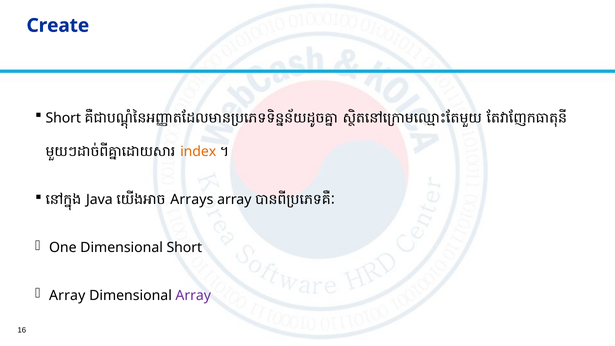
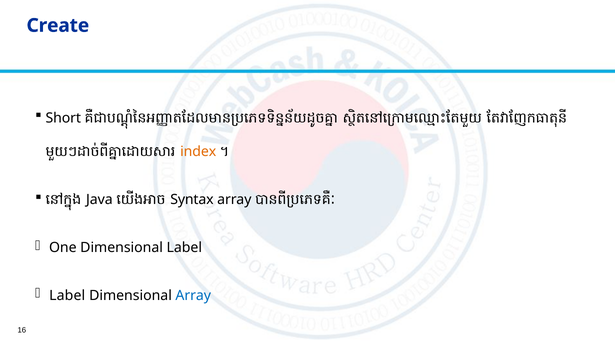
Arrays: Arrays -> Syntax (192, 200)
Dimensional Short: Short -> Label (184, 248)
Array: Array -> Label (67, 296)
Array colour: purple -> blue (193, 296)
